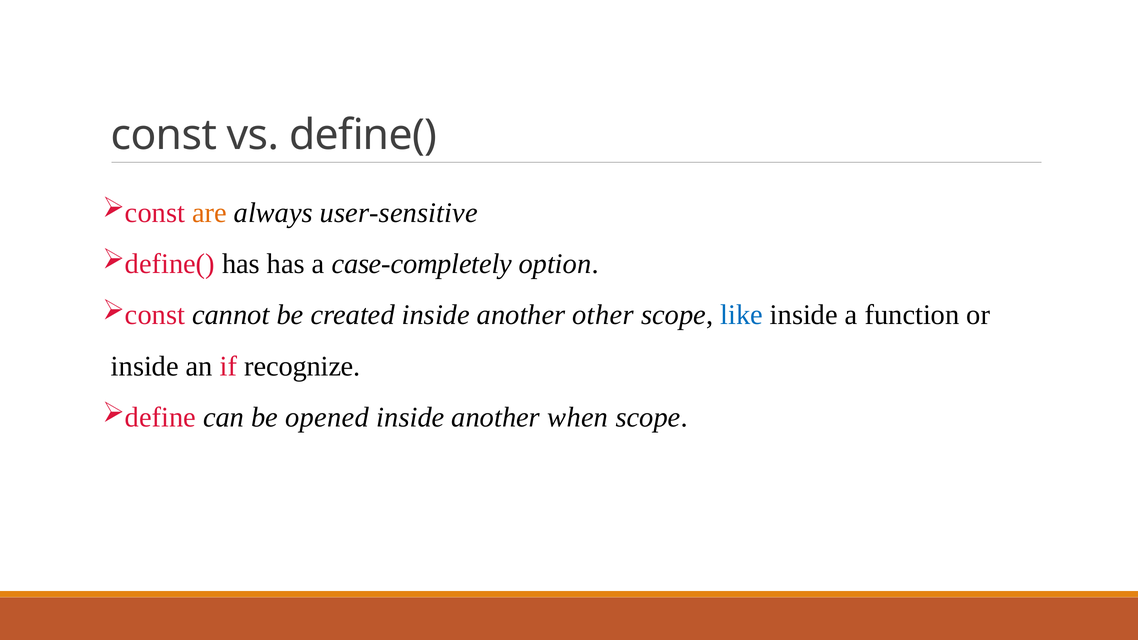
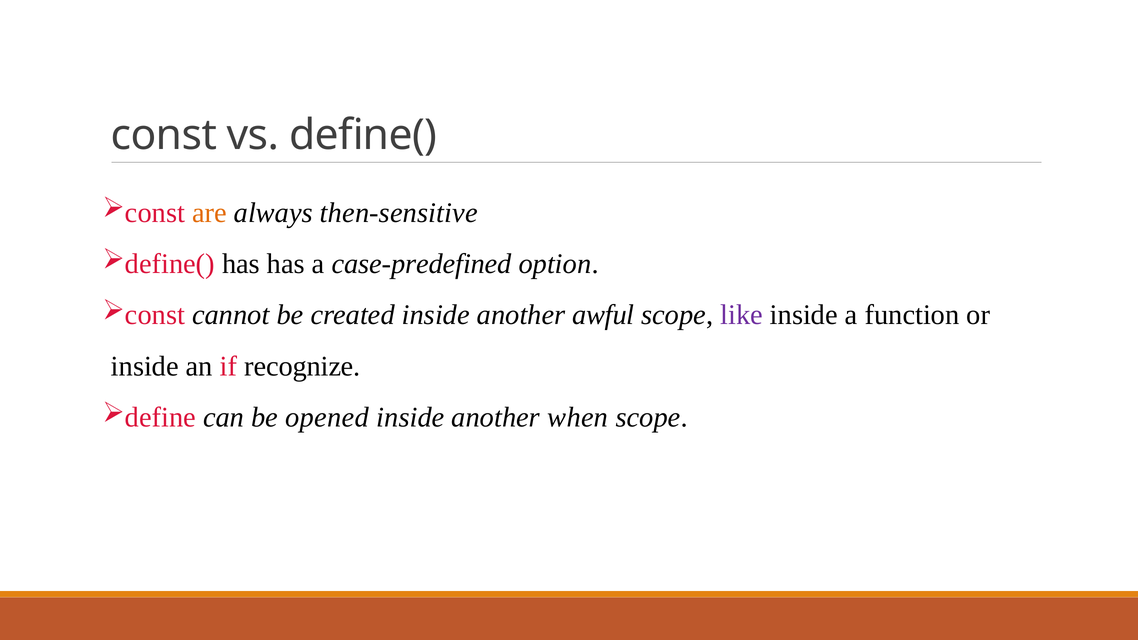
user-sensitive: user-sensitive -> then-sensitive (399, 213)
case-completely: case-completely -> case-predefined (422, 264)
other: other -> awful (603, 315)
like colour: blue -> purple (742, 315)
